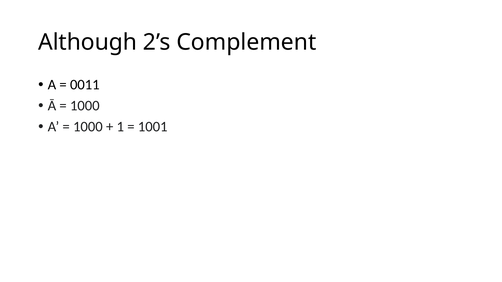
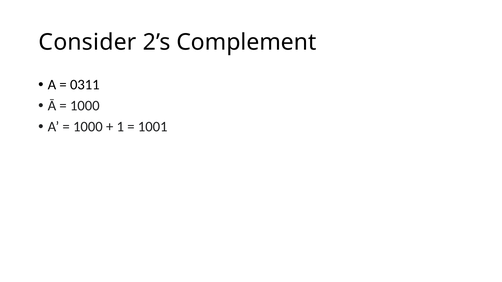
Although: Although -> Consider (88, 42)
0011: 0011 -> 0311 (85, 85)
